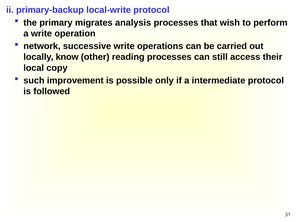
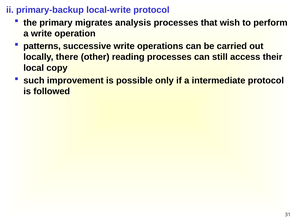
network: network -> patterns (42, 46)
know: know -> there (67, 57)
